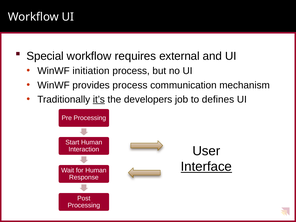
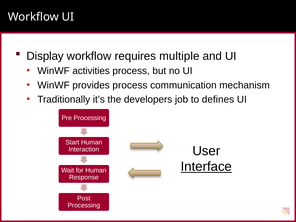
Special: Special -> Display (45, 56)
external: external -> multiple (179, 56)
initiation: initiation -> activities (91, 71)
it’s underline: present -> none (99, 99)
